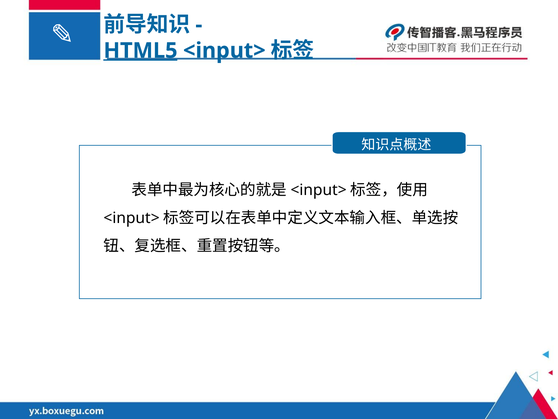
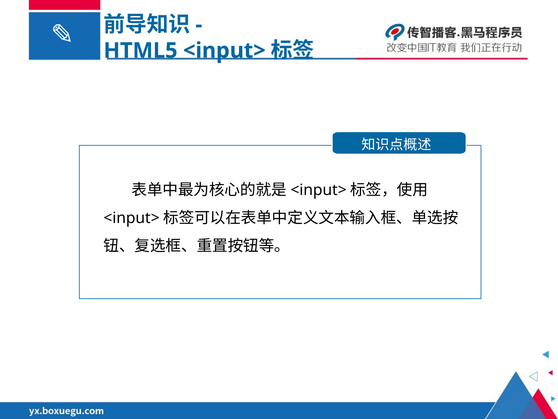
HTML5 underline: present -> none (141, 51)
